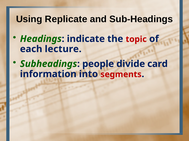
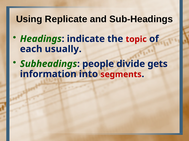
lecture: lecture -> usually (63, 49)
card: card -> gets (158, 64)
